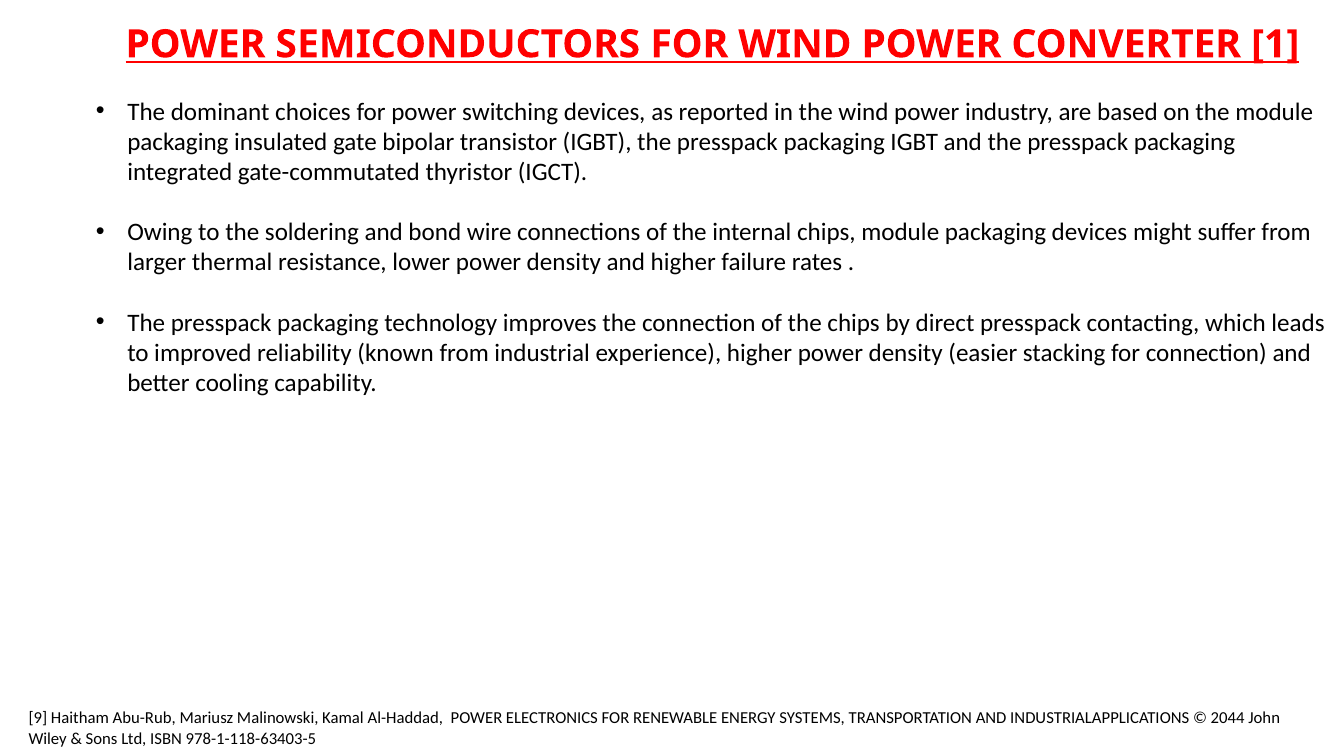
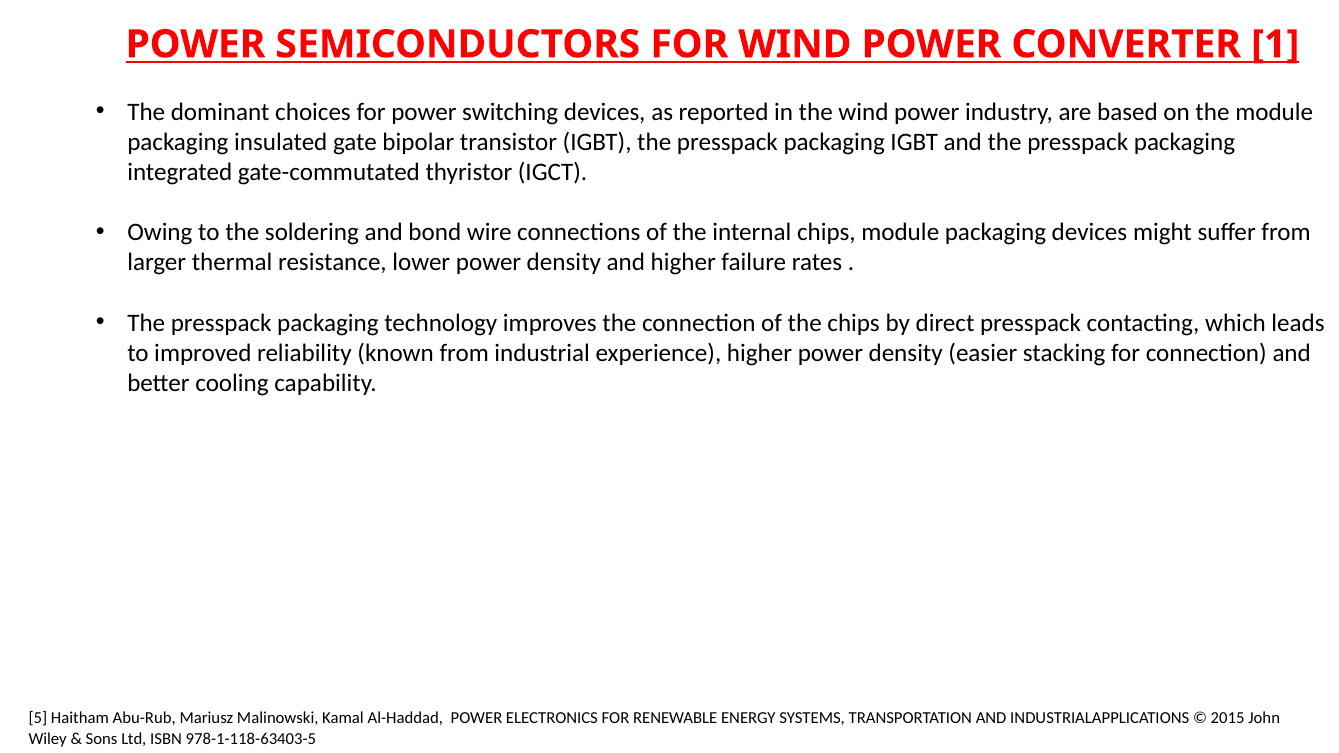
9: 9 -> 5 (38, 719)
2044: 2044 -> 2015 (1228, 719)
